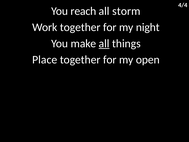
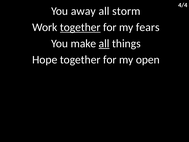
reach: reach -> away (83, 11)
together underline: none -> present (80, 27)
night: night -> fears (148, 27)
Place: Place -> Hope (45, 60)
